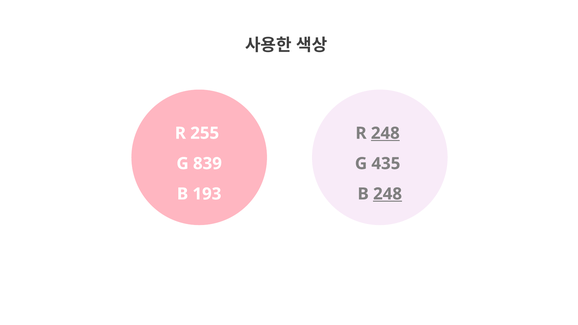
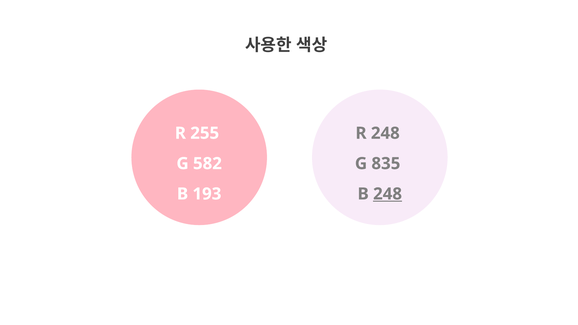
248 underline: present -> none (385, 133)
839: 839 -> 582 (207, 164)
435: 435 -> 835 (386, 164)
